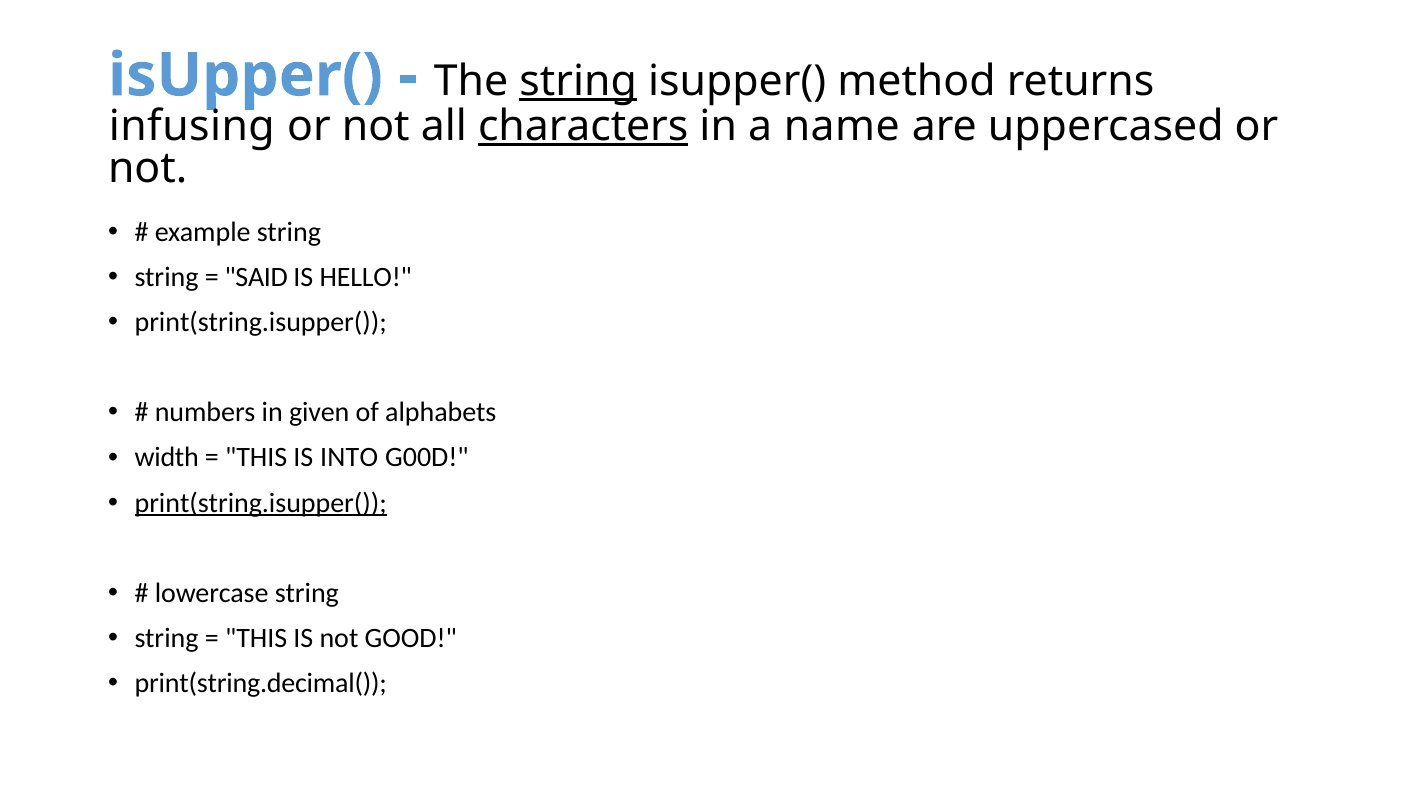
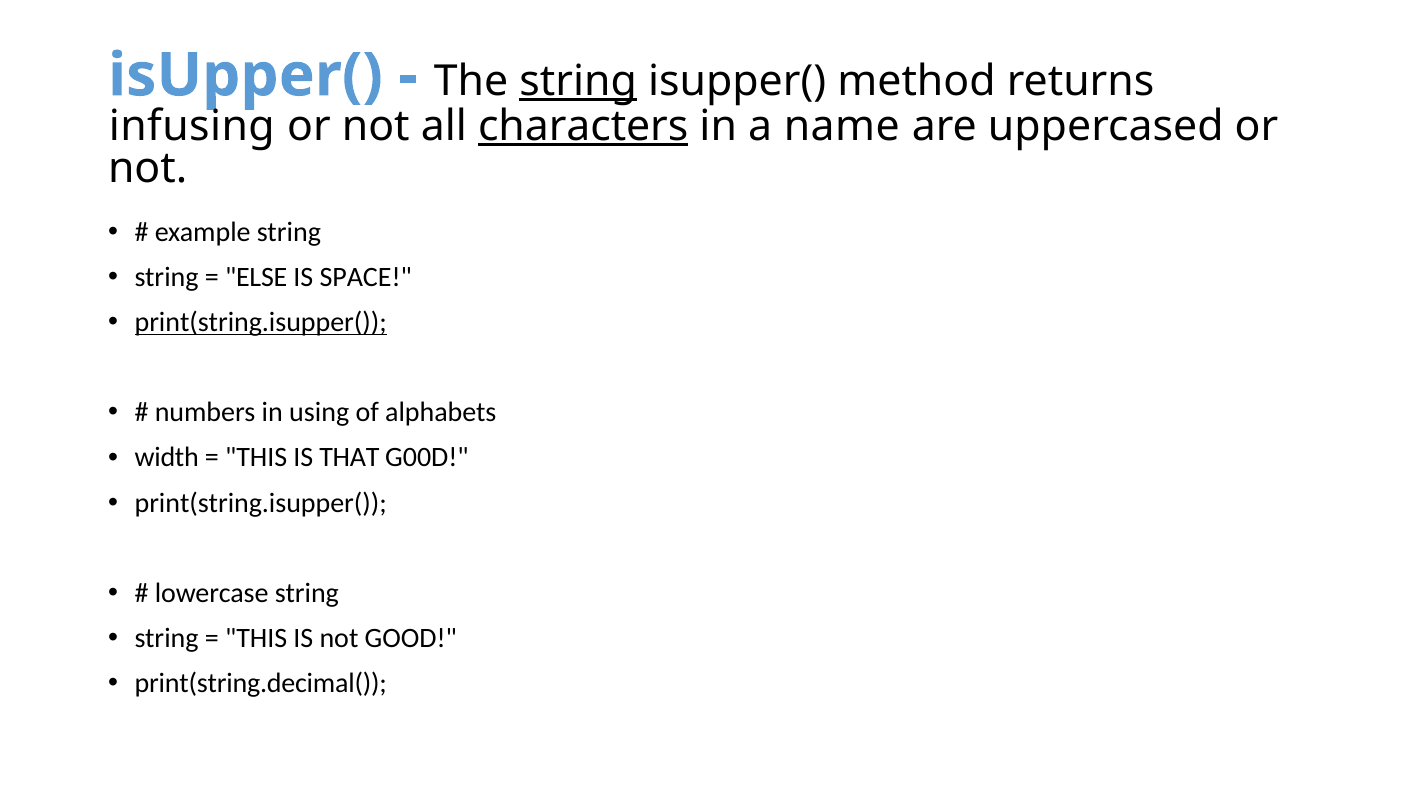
SAID: SAID -> ELSE (256, 278)
HELLO: HELLO -> SPACE (366, 278)
print(string.isupper( underline: none -> present (261, 323)
given: given -> using (319, 413)
INTO: INTO -> THAT (349, 458)
print(string.isupper( underline: present -> none (261, 503)
